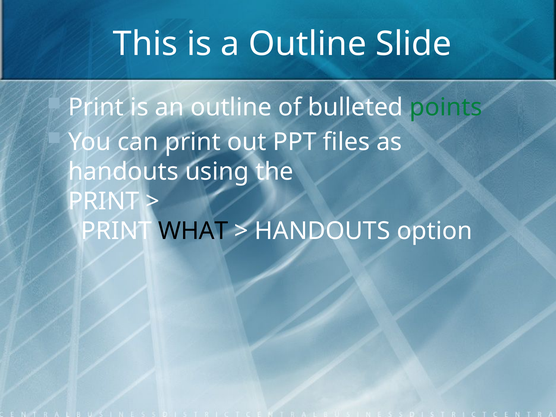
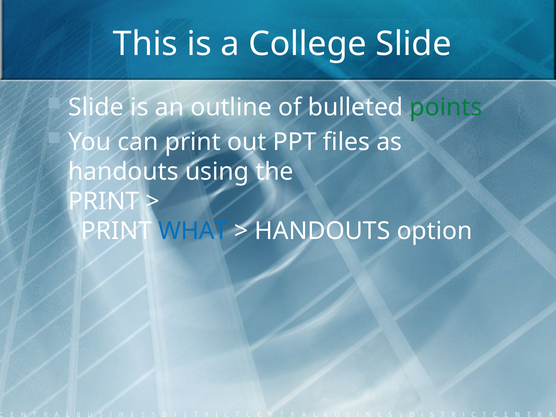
a Outline: Outline -> College (308, 44)
Print: Print -> Slide (96, 107)
WHAT colour: black -> blue (193, 231)
